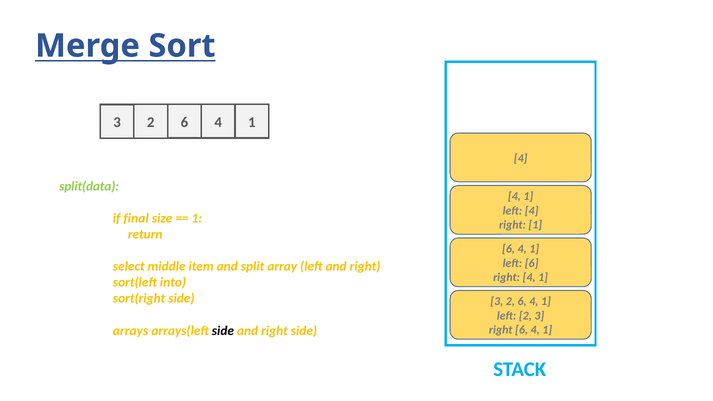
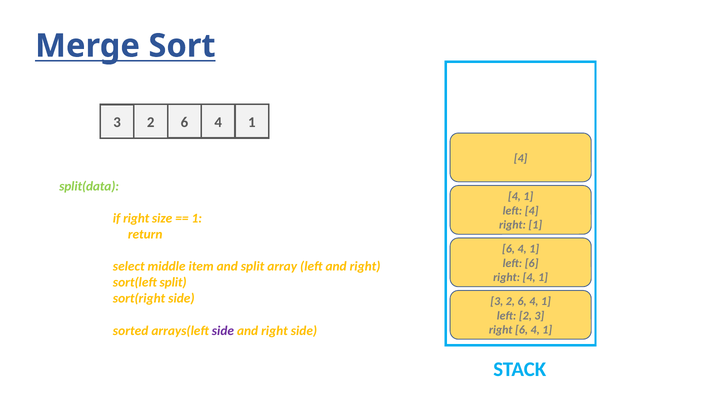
if final: final -> right (136, 218)
sort(left into: into -> split (173, 283)
arrays: arrays -> sorted (131, 331)
side colour: black -> purple (223, 331)
